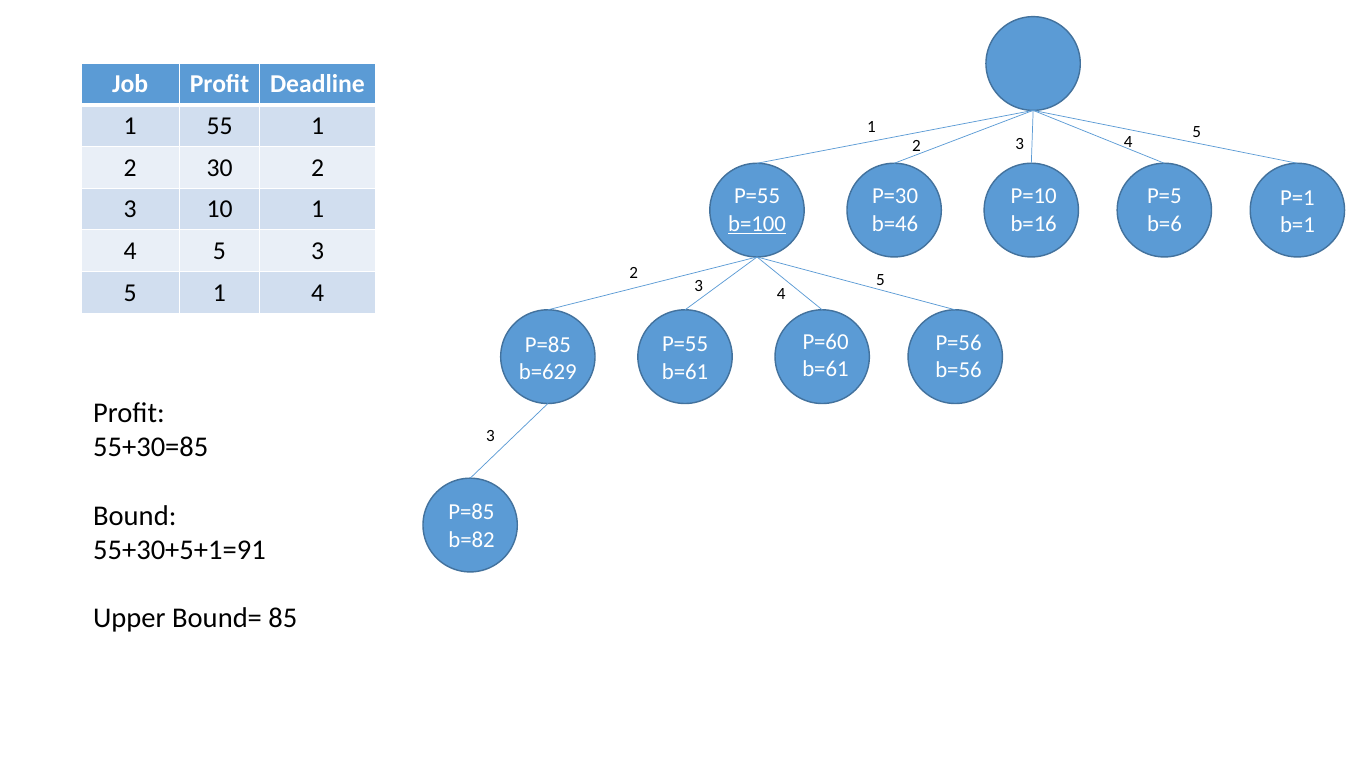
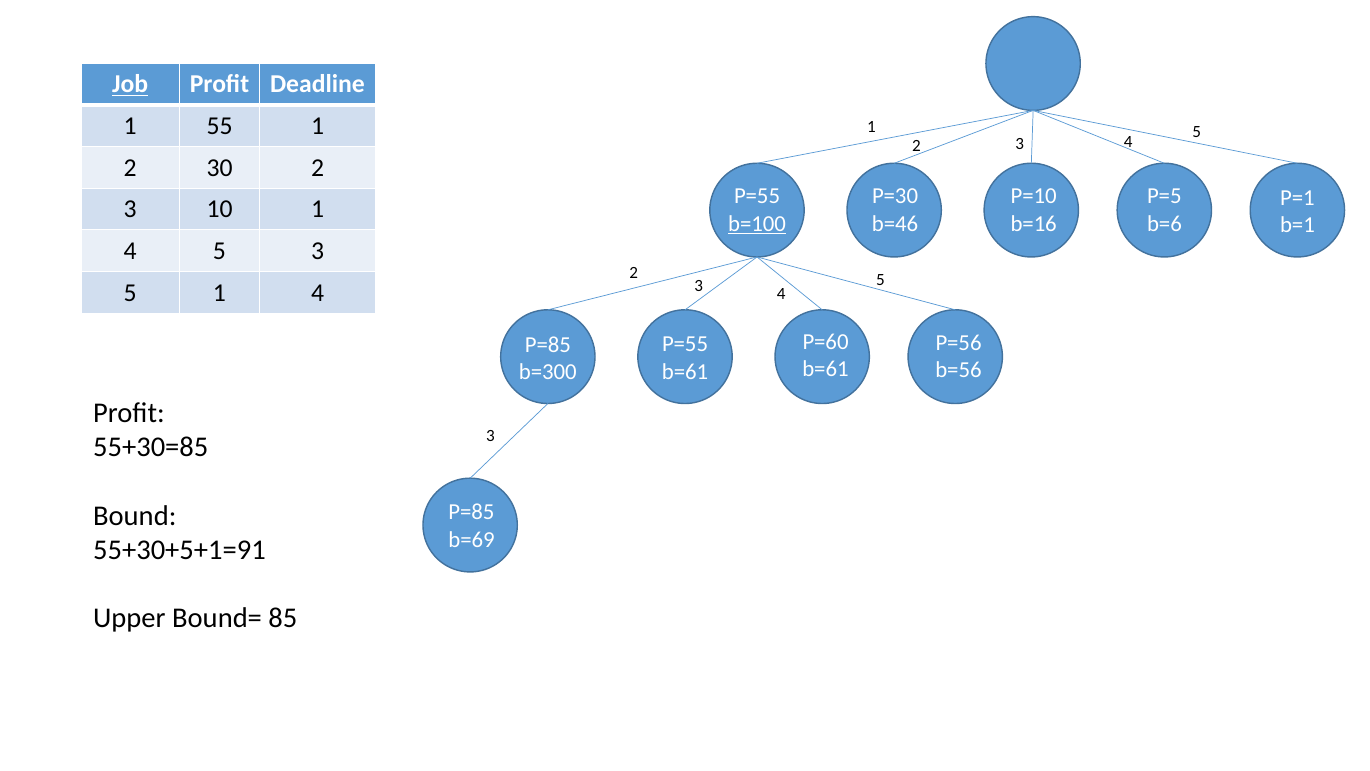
Job underline: none -> present (130, 84)
b=629: b=629 -> b=300 (548, 372)
b=82: b=82 -> b=69 (471, 539)
